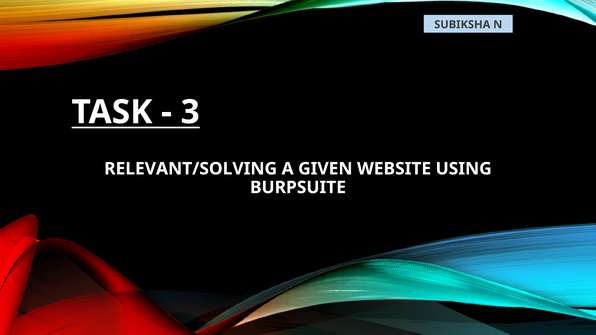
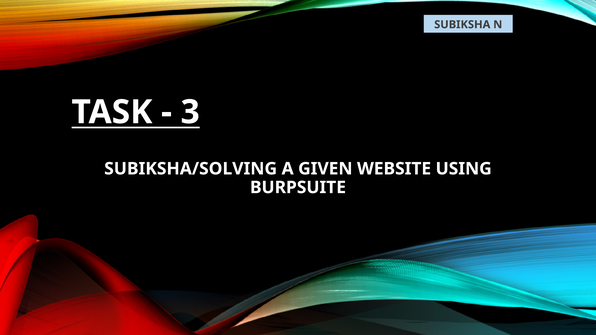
RELEVANT/SOLVING: RELEVANT/SOLVING -> SUBIKSHA/SOLVING (191, 169)
